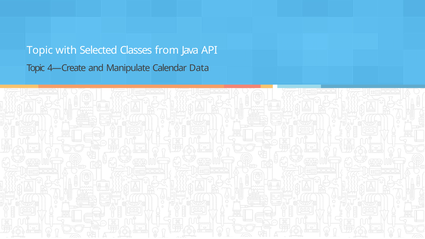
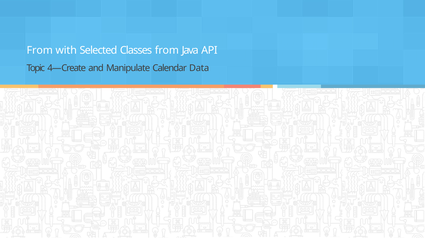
Topic: Topic -> From (40, 50)
